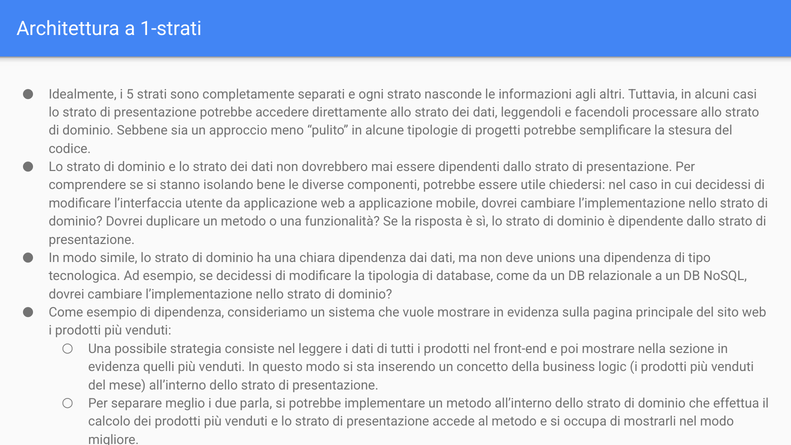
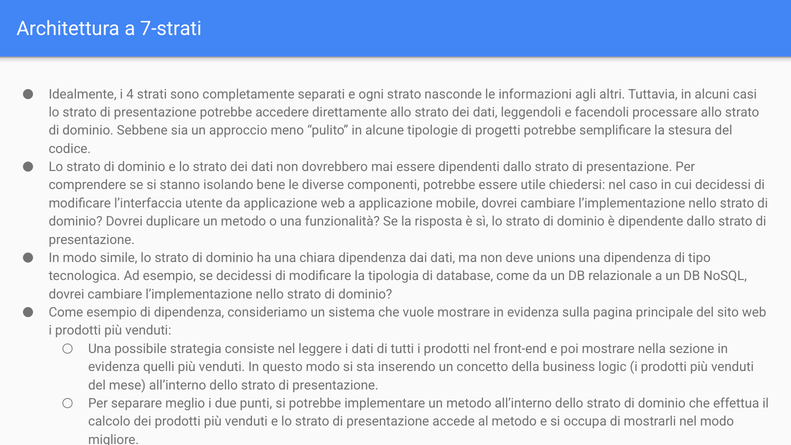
1-strati: 1-strati -> 7-strati (171, 29)
5: 5 -> 4 (130, 94)
parla: parla -> punti (256, 403)
